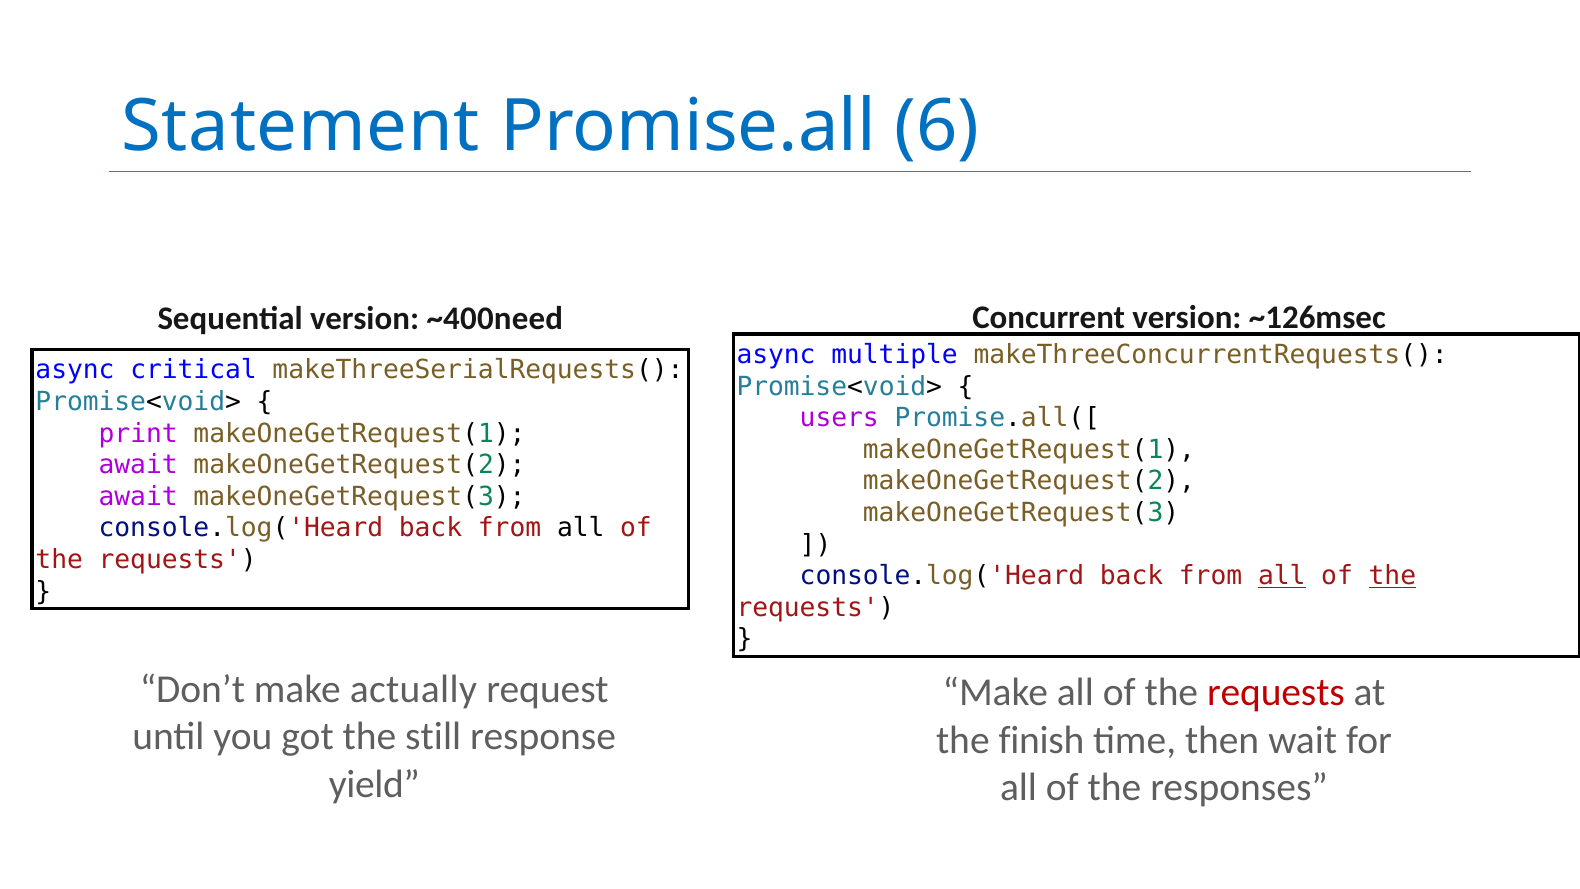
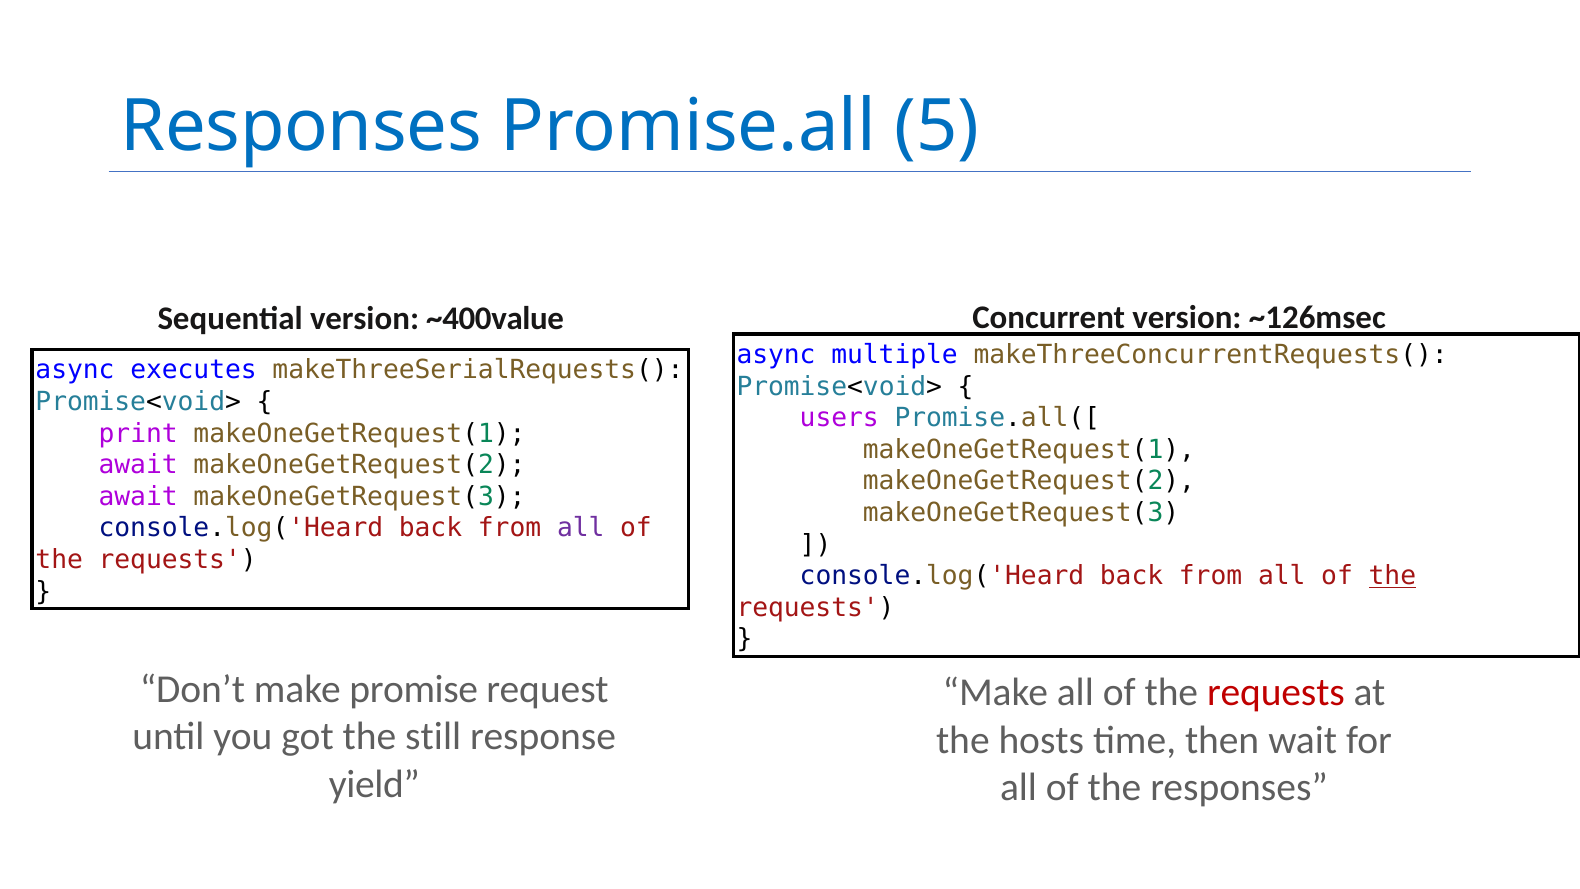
Statement: Statement -> Responses (301, 126)
6: 6 -> 5 (937, 126)
~400need: ~400need -> ~400value (495, 318)
critical: critical -> executes (193, 370)
all colour: black -> purple (581, 528)
all underline: present -> none (1282, 576)
actually: actually -> promise (414, 689)
finish: finish -> hosts (1041, 740)
